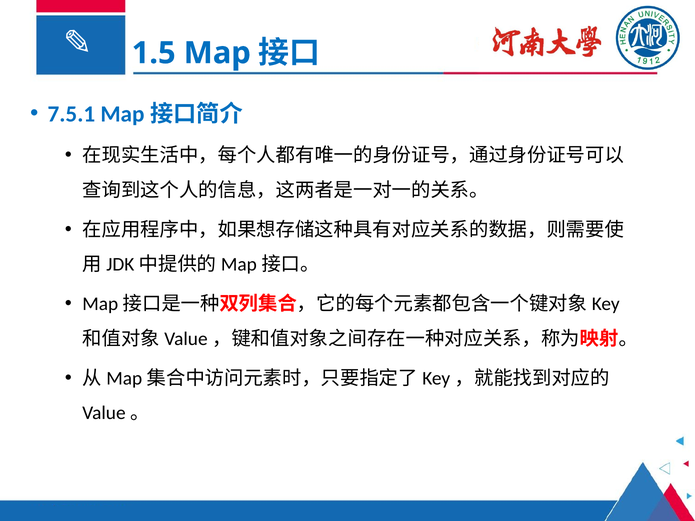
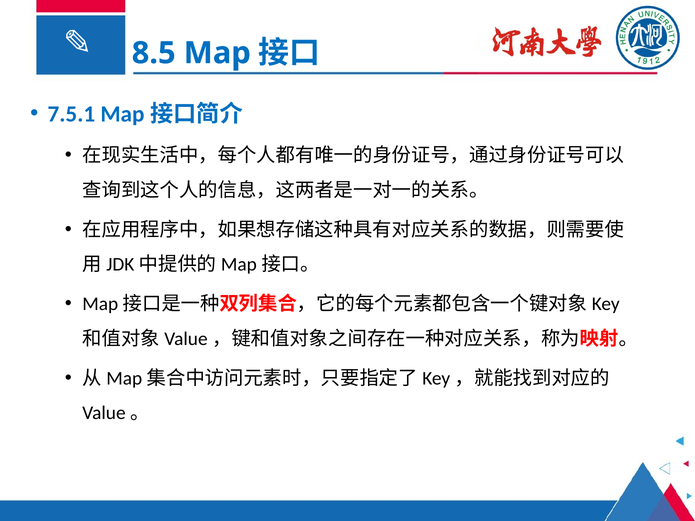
1.5: 1.5 -> 8.5 (154, 53)
